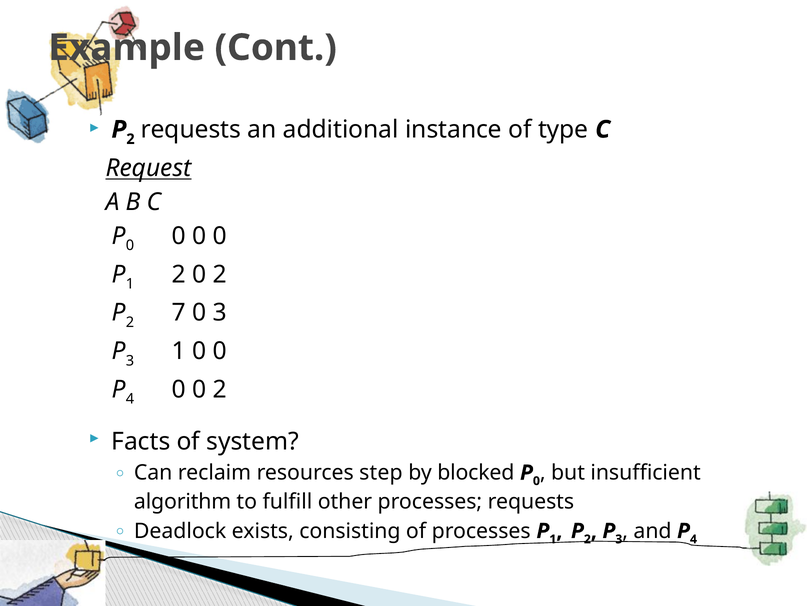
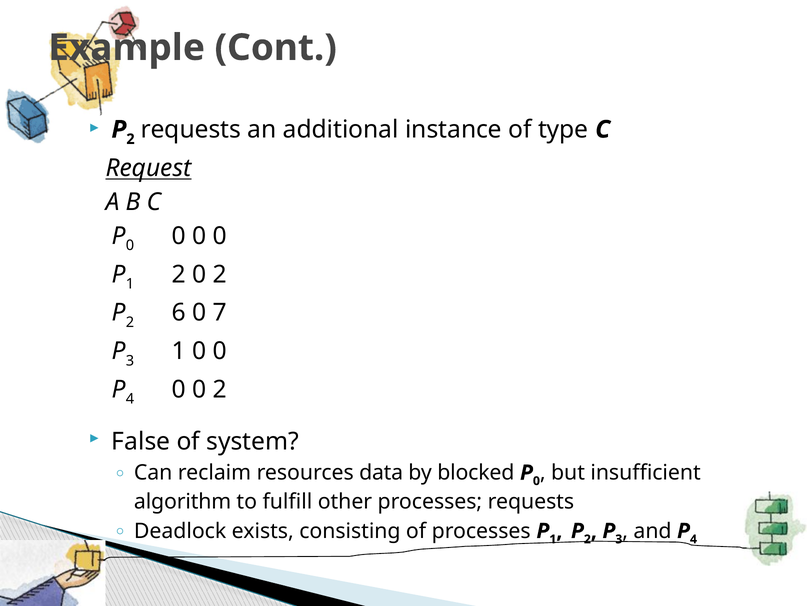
7: 7 -> 6 (179, 312)
0 3: 3 -> 7 (220, 312)
Facts: Facts -> False (141, 441)
step: step -> data (381, 472)
